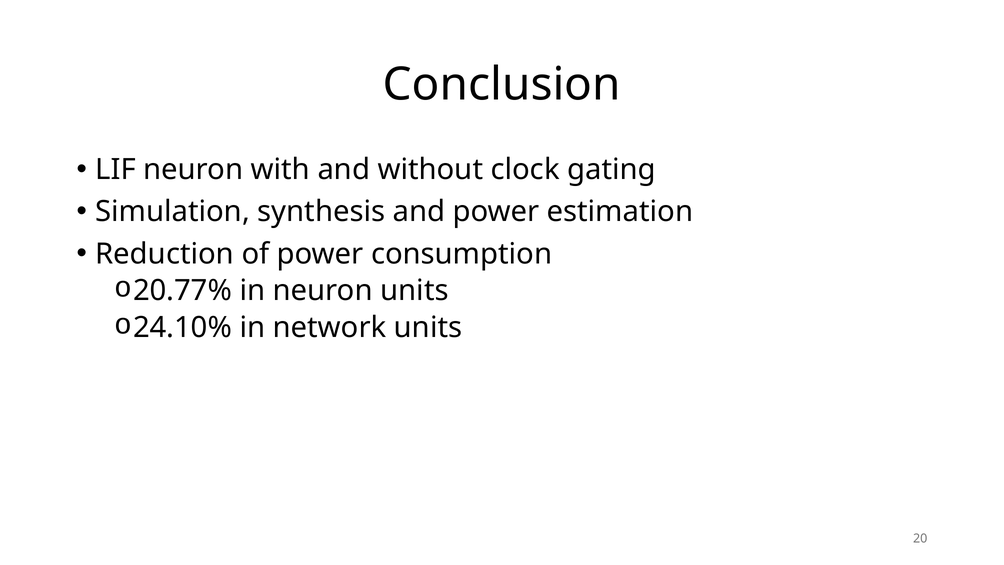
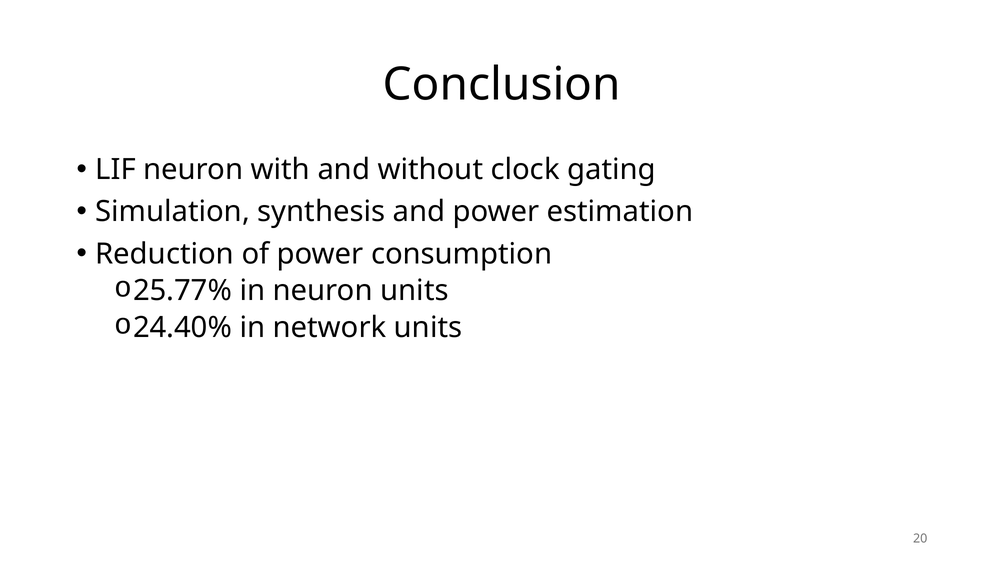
20.77%: 20.77% -> 25.77% (183, 291)
24.10%: 24.10% -> 24.40% (183, 327)
